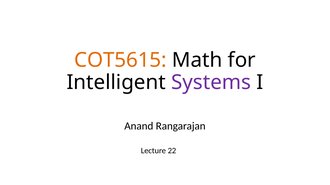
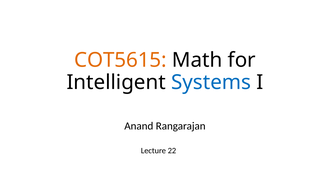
Systems colour: purple -> blue (211, 82)
